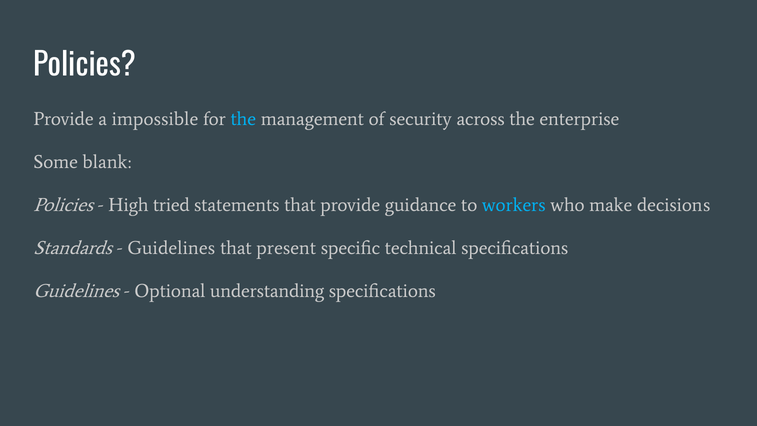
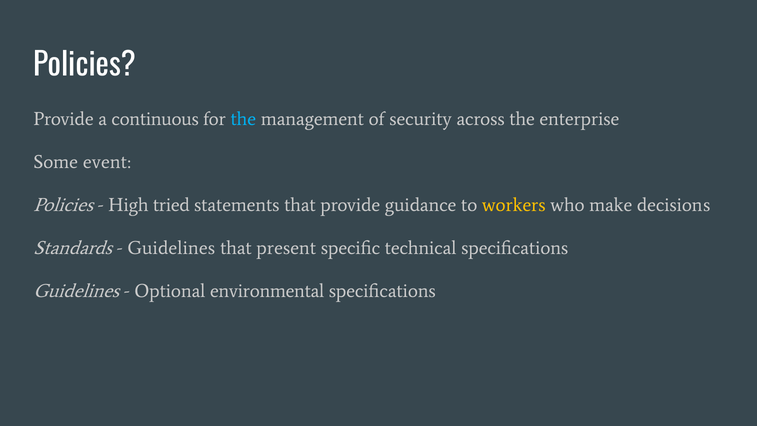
impossible: impossible -> continuous (155, 119)
blank: blank -> event (107, 162)
workers colour: light blue -> yellow (514, 205)
understanding: understanding -> environmental (267, 291)
